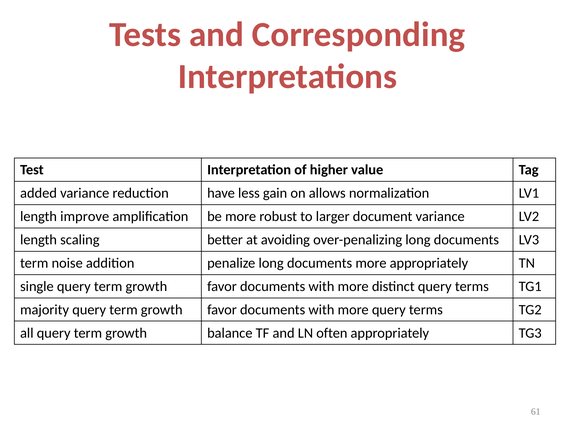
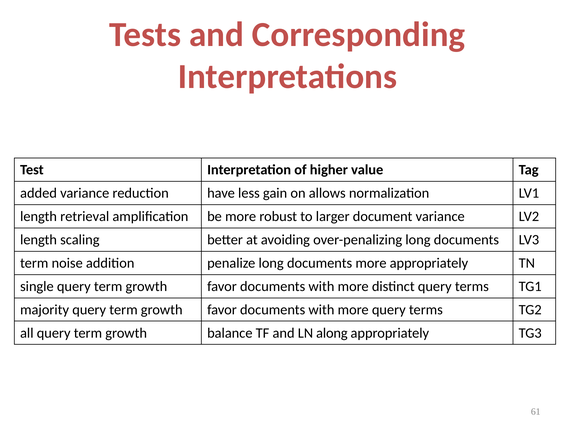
improve: improve -> retrieval (85, 217)
often: often -> along (332, 333)
